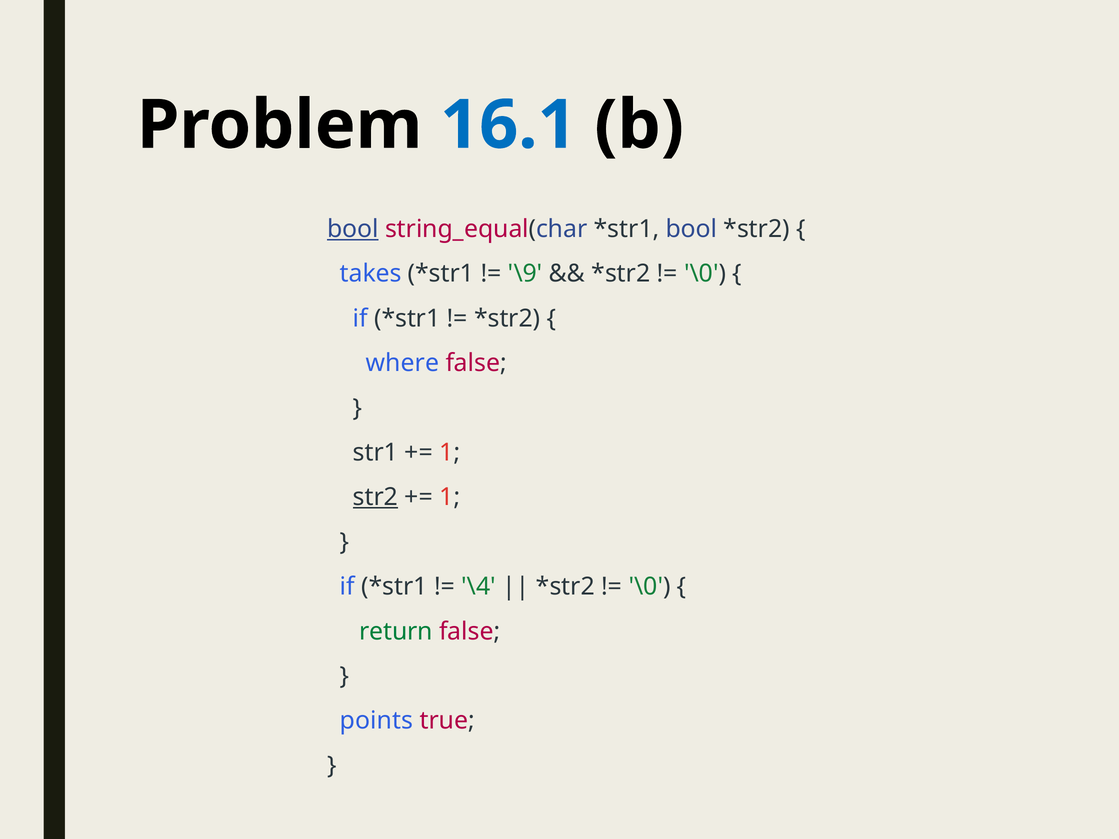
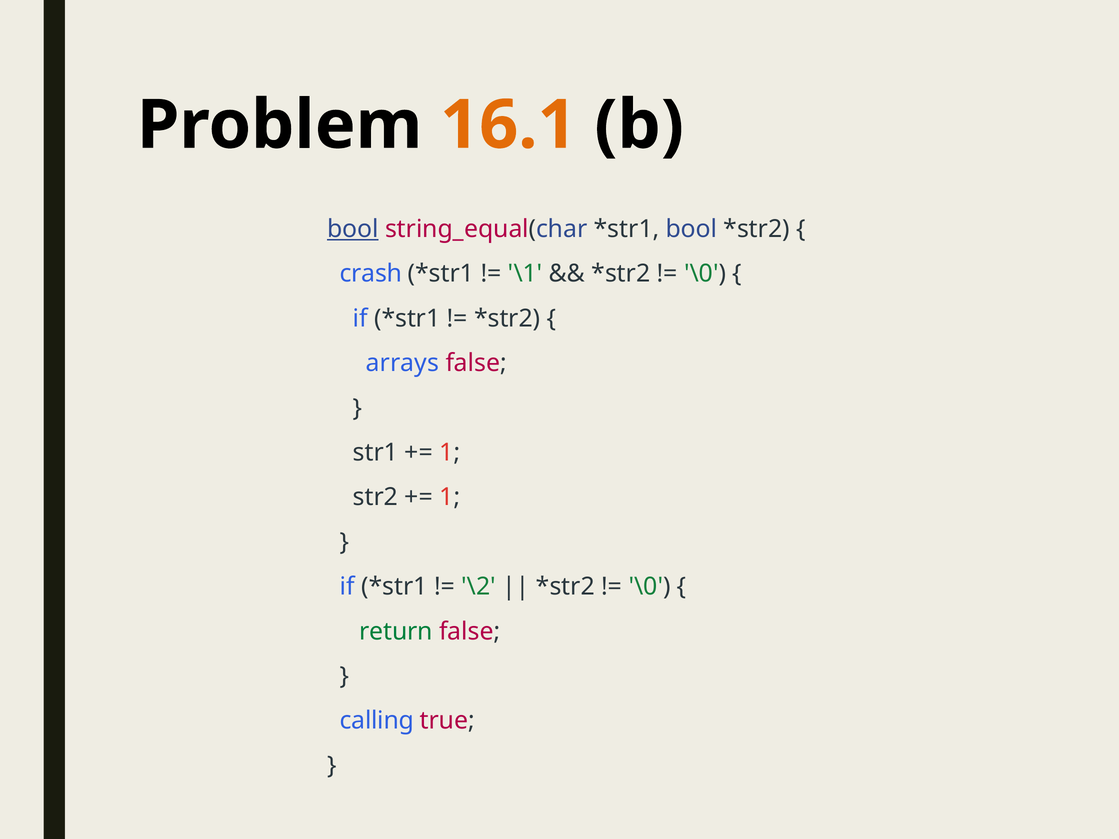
16.1 colour: blue -> orange (508, 125)
takes: takes -> crash (371, 274)
\9: \9 -> \1 (525, 274)
where: where -> arrays (402, 363)
str2 underline: present -> none (375, 497)
\4: \4 -> \2 (479, 587)
points: points -> calling (377, 721)
